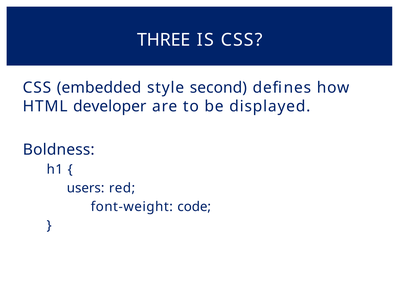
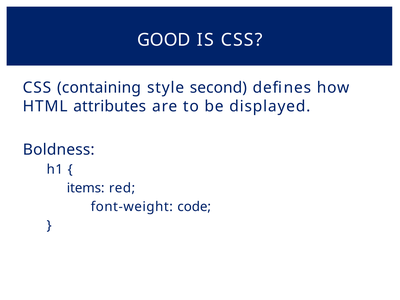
THREE: THREE -> GOOD (164, 40)
embedded: embedded -> containing (99, 88)
developer: developer -> attributes (110, 106)
users: users -> items (86, 188)
